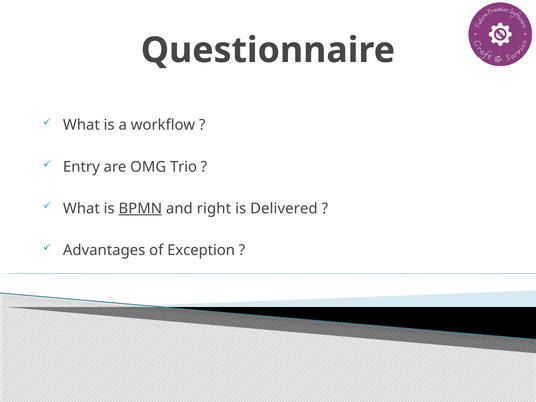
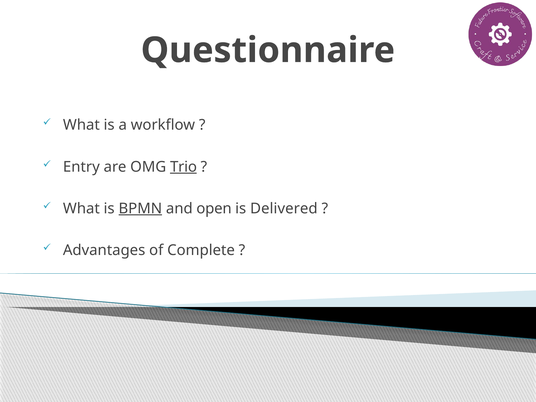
Trio underline: none -> present (184, 167)
right: right -> open (214, 208)
Exception: Exception -> Complete (201, 250)
